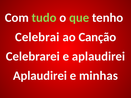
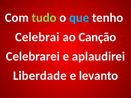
que colour: light green -> light blue (79, 18)
Aplaudirei: Aplaudirei -> Liberdade (40, 76)
minhas: minhas -> levanto (99, 76)
